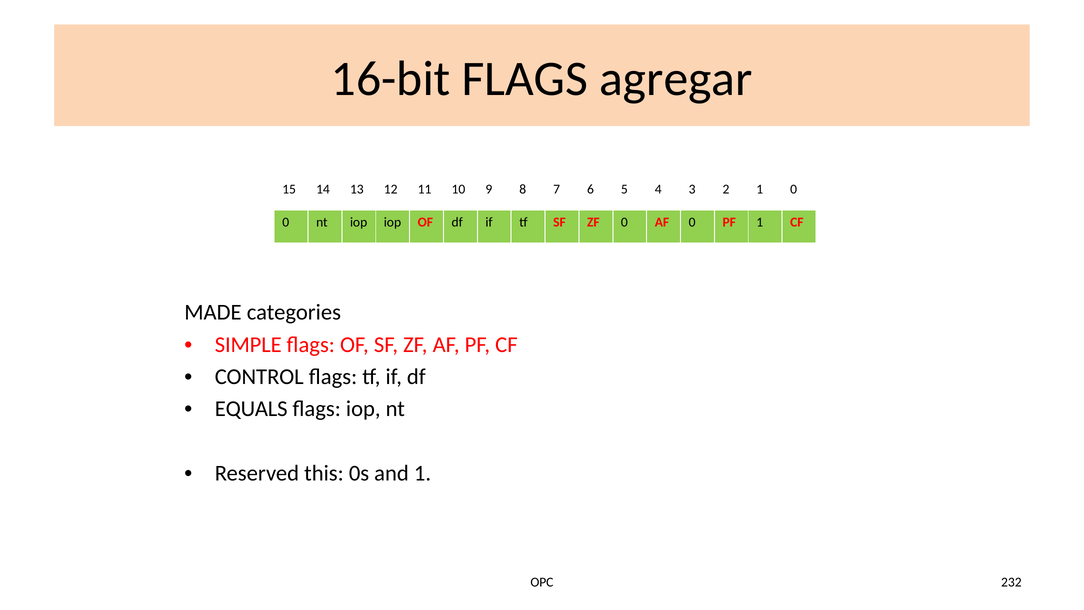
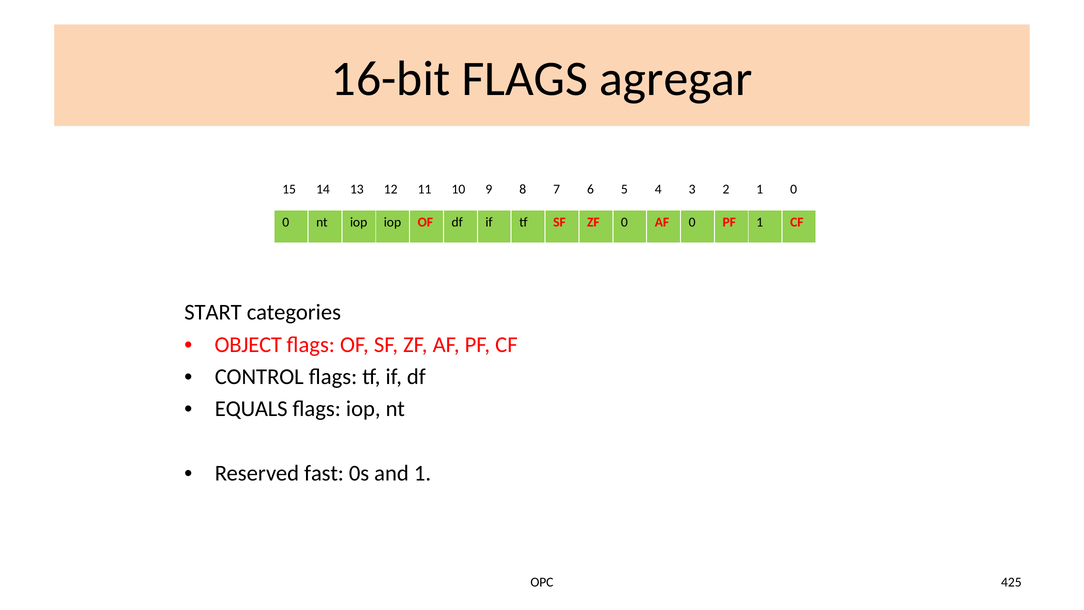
MADE: MADE -> START (213, 312)
SIMPLE: SIMPLE -> OBJECT (248, 344)
this: this -> fast (324, 473)
232: 232 -> 425 (1011, 582)
